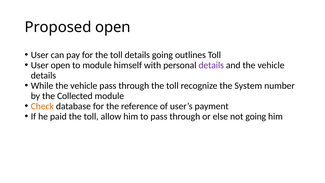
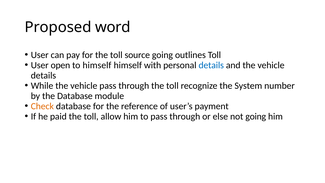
Proposed open: open -> word (113, 27)
toll details: details -> source (137, 55)
to module: module -> himself (97, 65)
details colour: purple -> blue (211, 65)
the Collected: Collected -> Database (75, 96)
